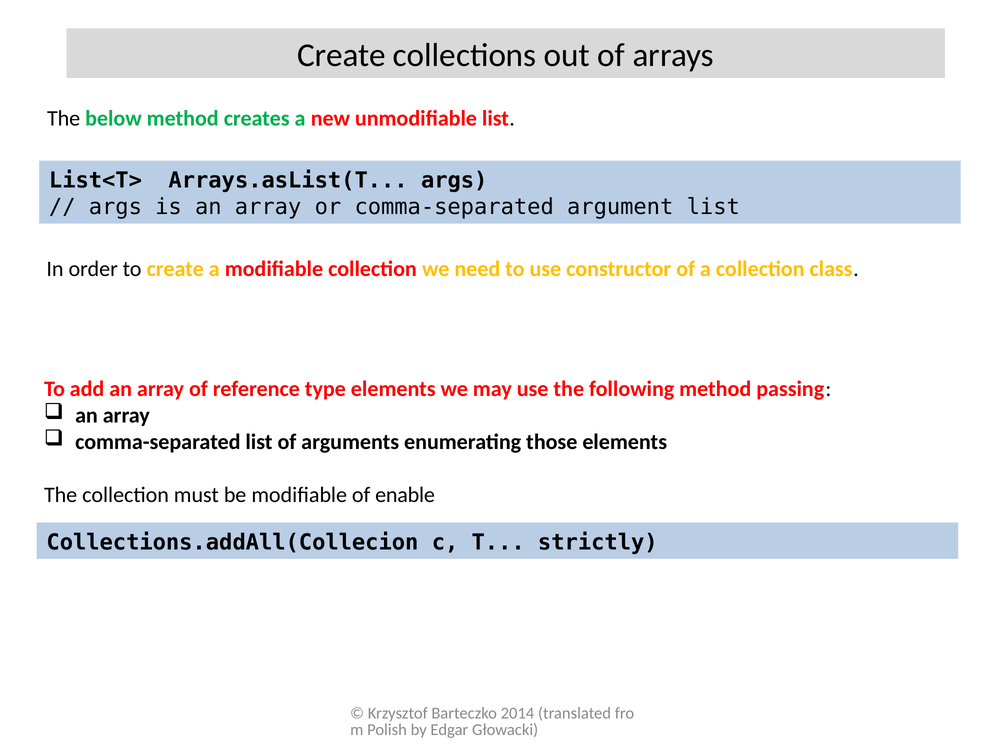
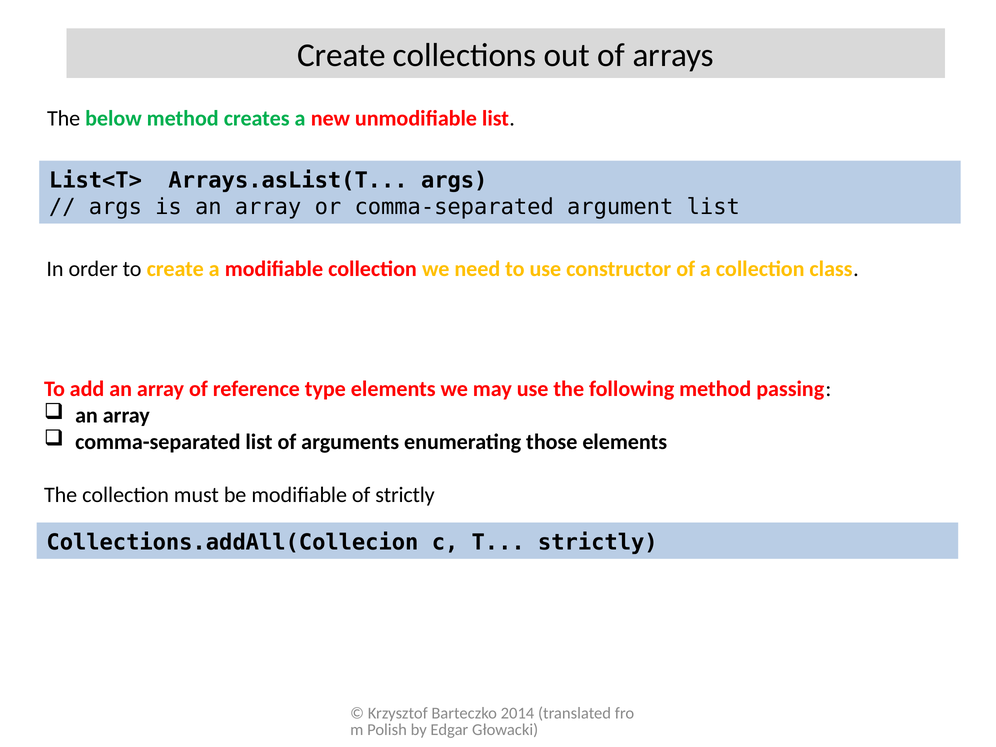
of enable: enable -> strictly (405, 495)
